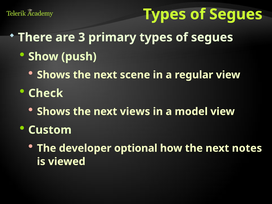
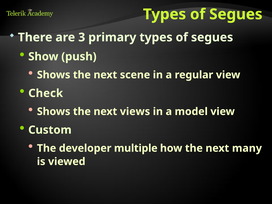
optional: optional -> multiple (136, 148)
notes: notes -> many (247, 148)
